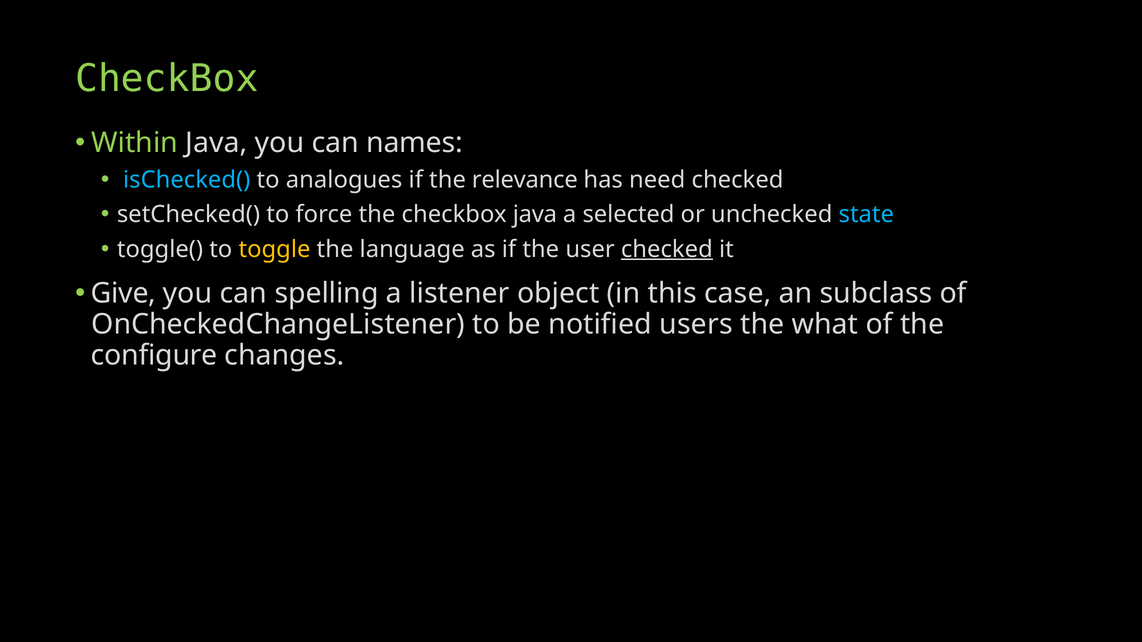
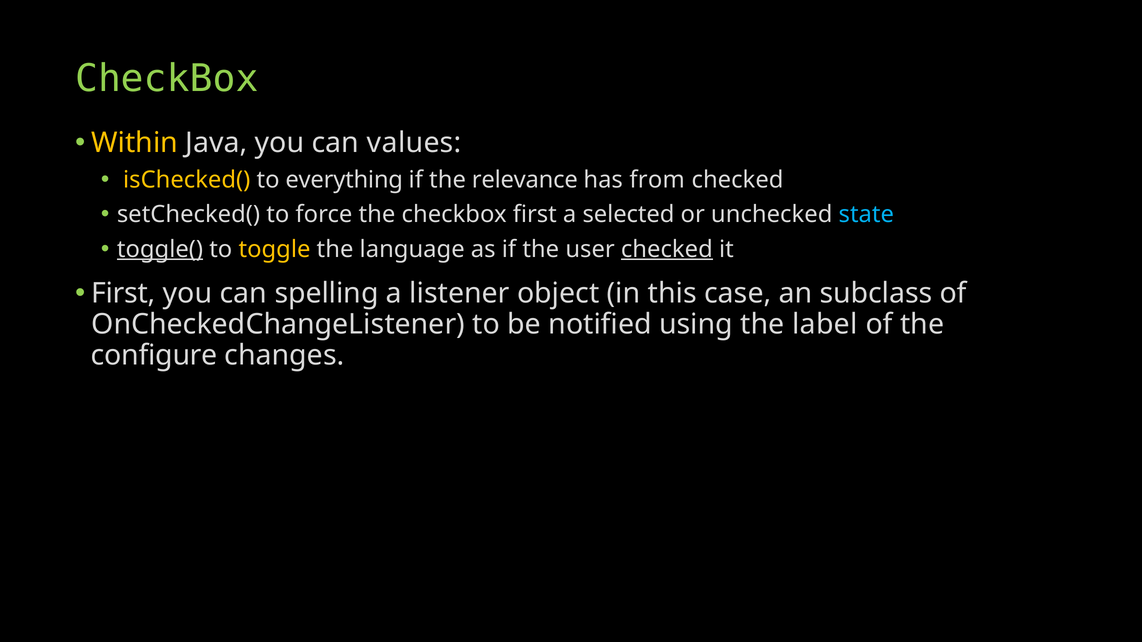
Within colour: light green -> yellow (135, 143)
names: names -> values (414, 143)
isChecked( colour: light blue -> yellow (187, 180)
analogues: analogues -> everything (344, 180)
need: need -> from (657, 180)
checkbox java: java -> first (535, 215)
toggle( underline: none -> present (160, 249)
Give: Give -> First (123, 294)
users: users -> using (696, 324)
what: what -> label (825, 324)
